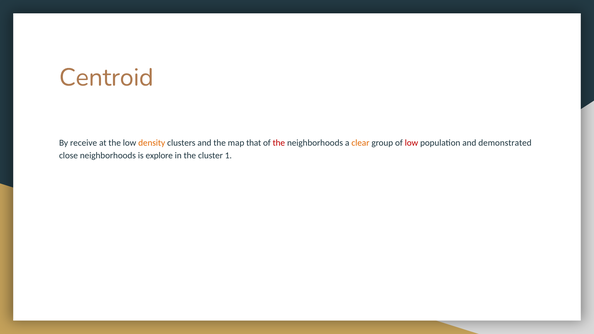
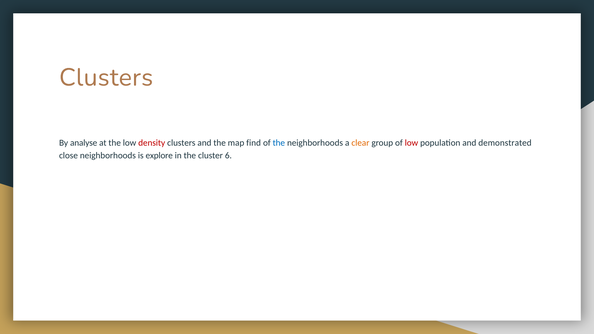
Centroid: Centroid -> Clusters (106, 77)
receive: receive -> analyse (84, 143)
density colour: orange -> red (152, 143)
that: that -> find (254, 143)
the colour: red -> blue (279, 143)
1: 1 -> 6 (228, 156)
